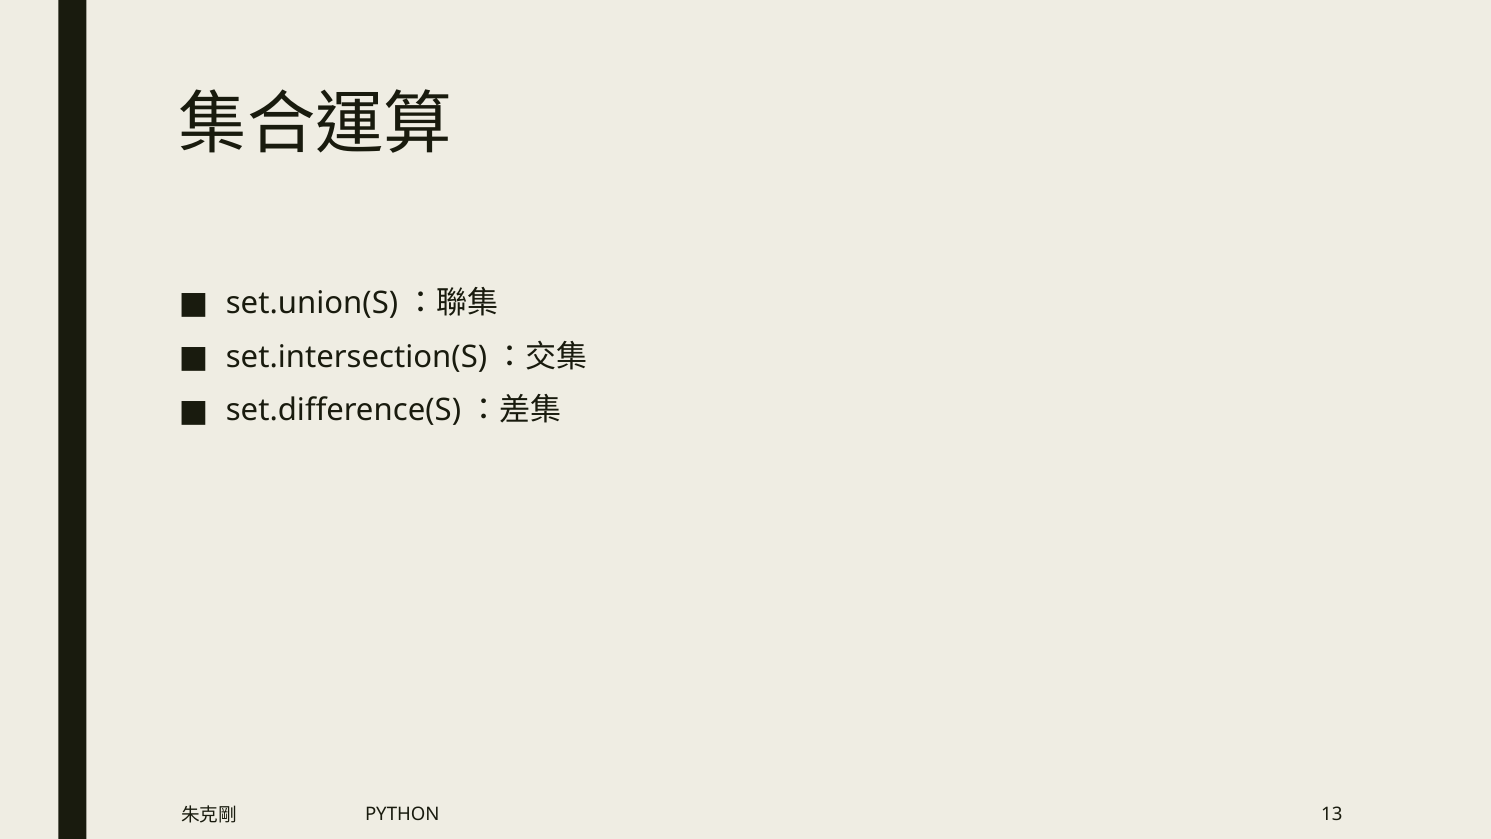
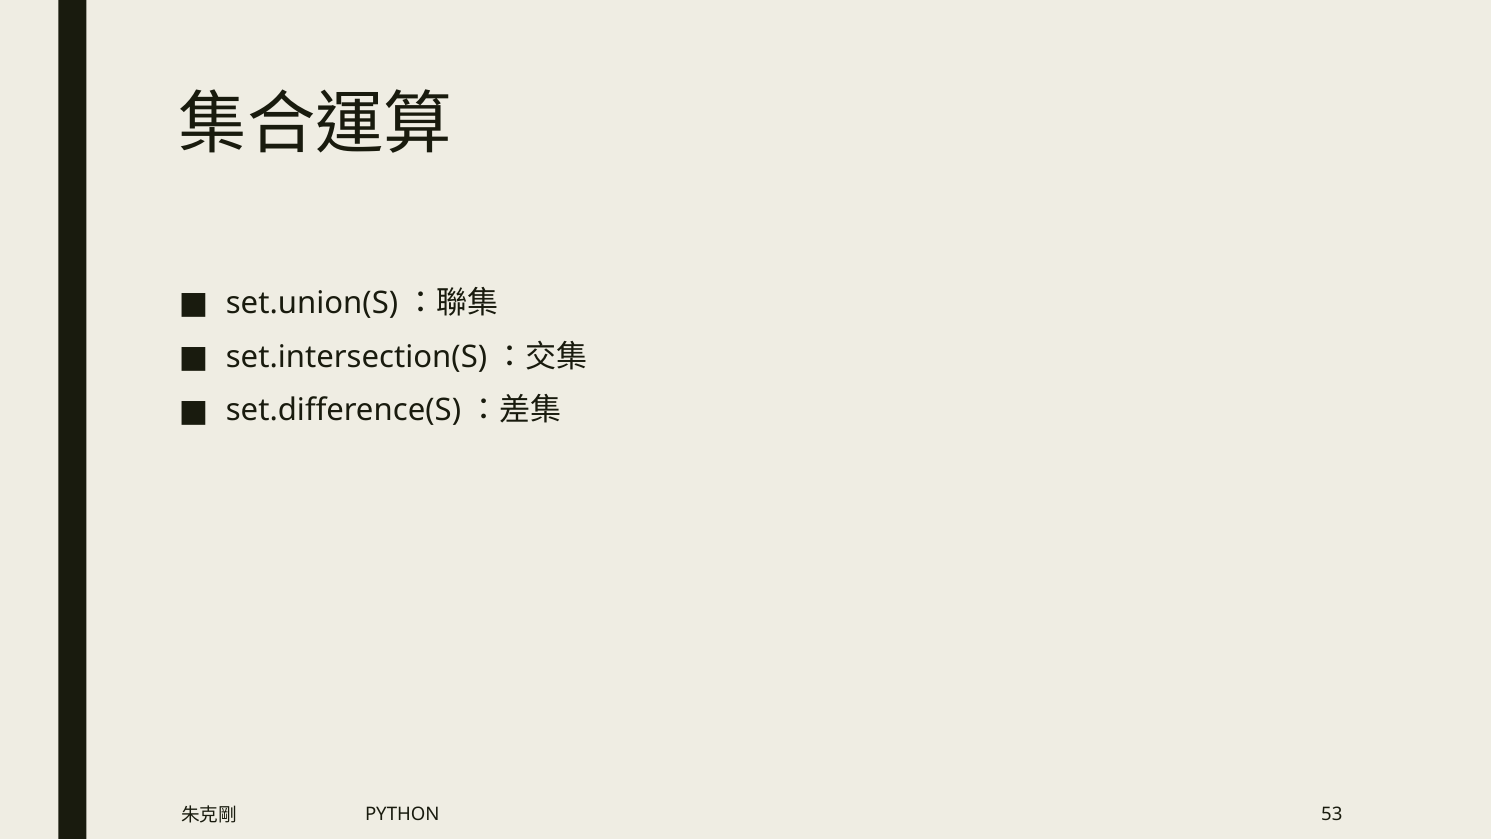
13: 13 -> 53 (1332, 814)
